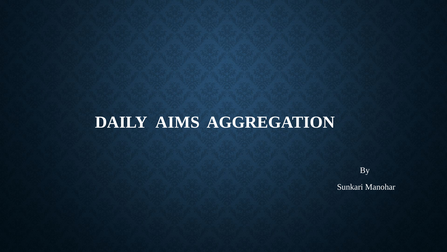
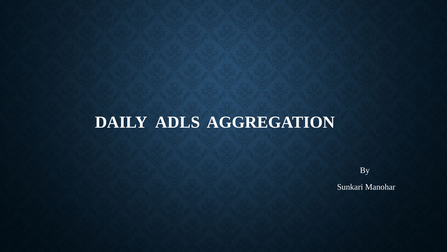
AIMS: AIMS -> ADLS (178, 122)
